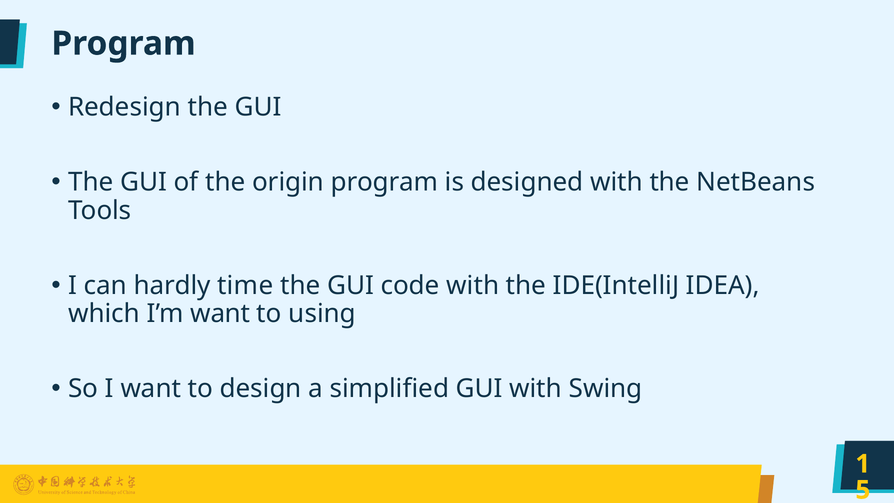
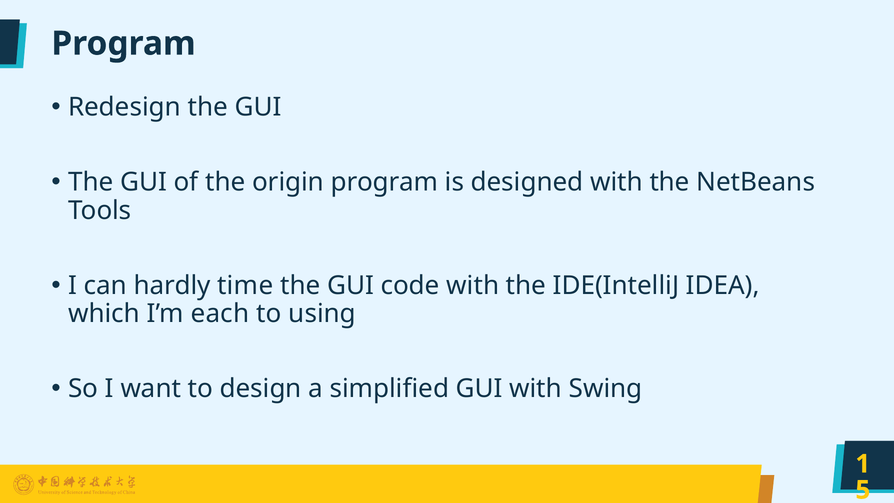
I’m want: want -> each (220, 314)
